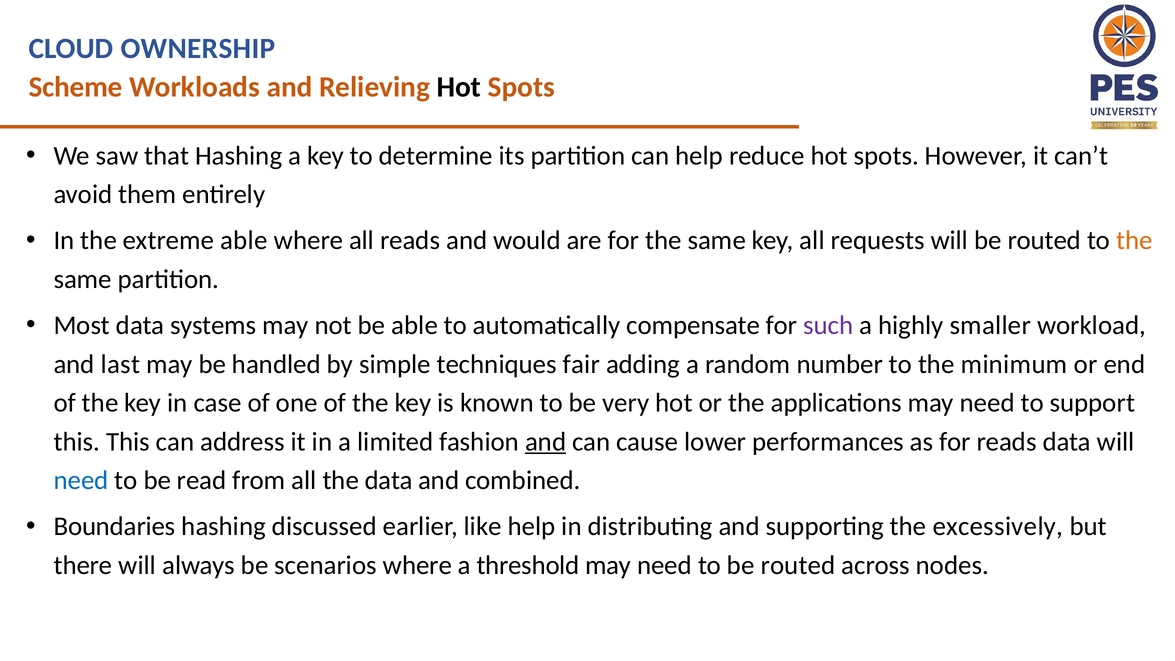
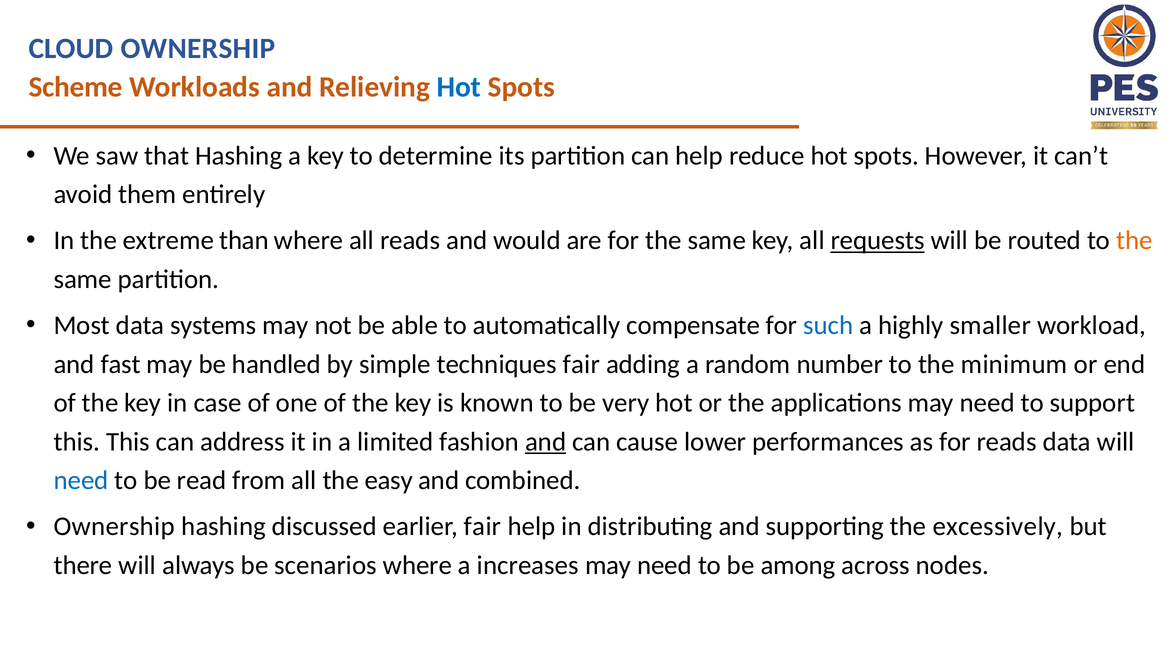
Hot colour: black -> blue (459, 87)
extreme able: able -> than (244, 241)
requests underline: none -> present (878, 241)
such colour: purple -> blue (828, 325)
last: last -> fast (121, 364)
the data: data -> easy (389, 480)
Boundaries: Boundaries -> Ownership (114, 527)
earlier like: like -> fair (483, 527)
threshold: threshold -> increases (528, 565)
to be routed: routed -> among (798, 565)
